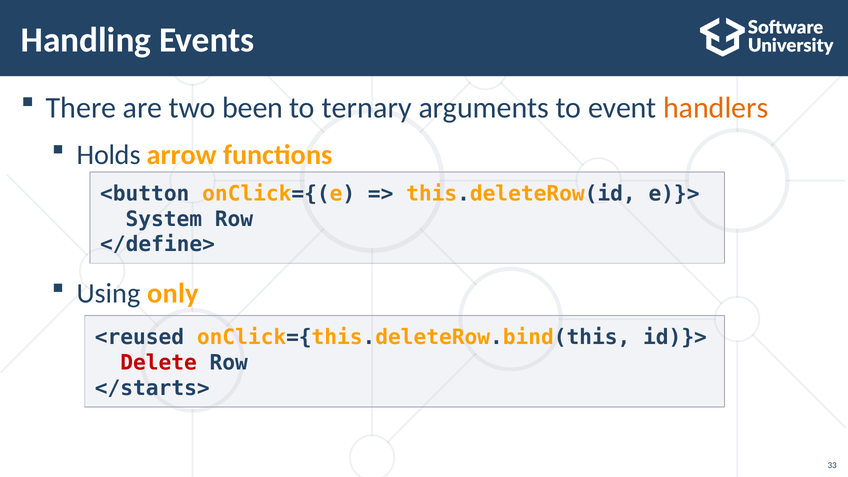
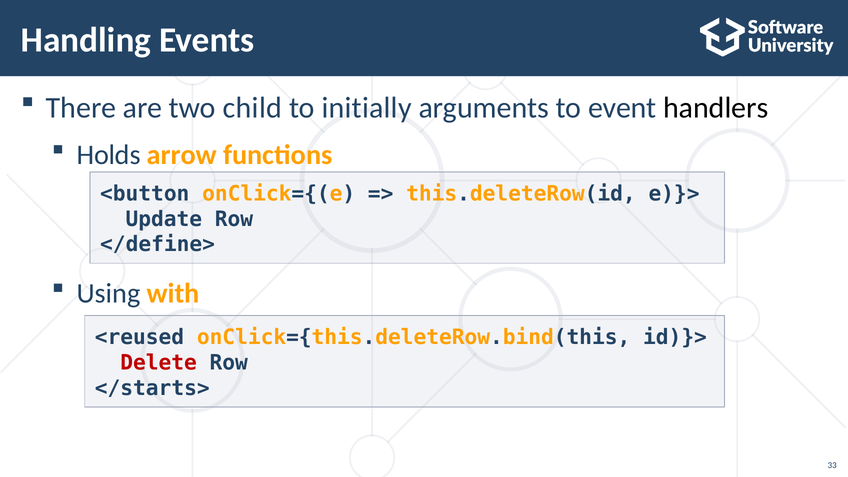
been: been -> child (252, 108)
ternary: ternary -> initially (367, 108)
handlers colour: orange -> black (716, 108)
System: System -> Update (164, 219)
only: only -> with (173, 293)
